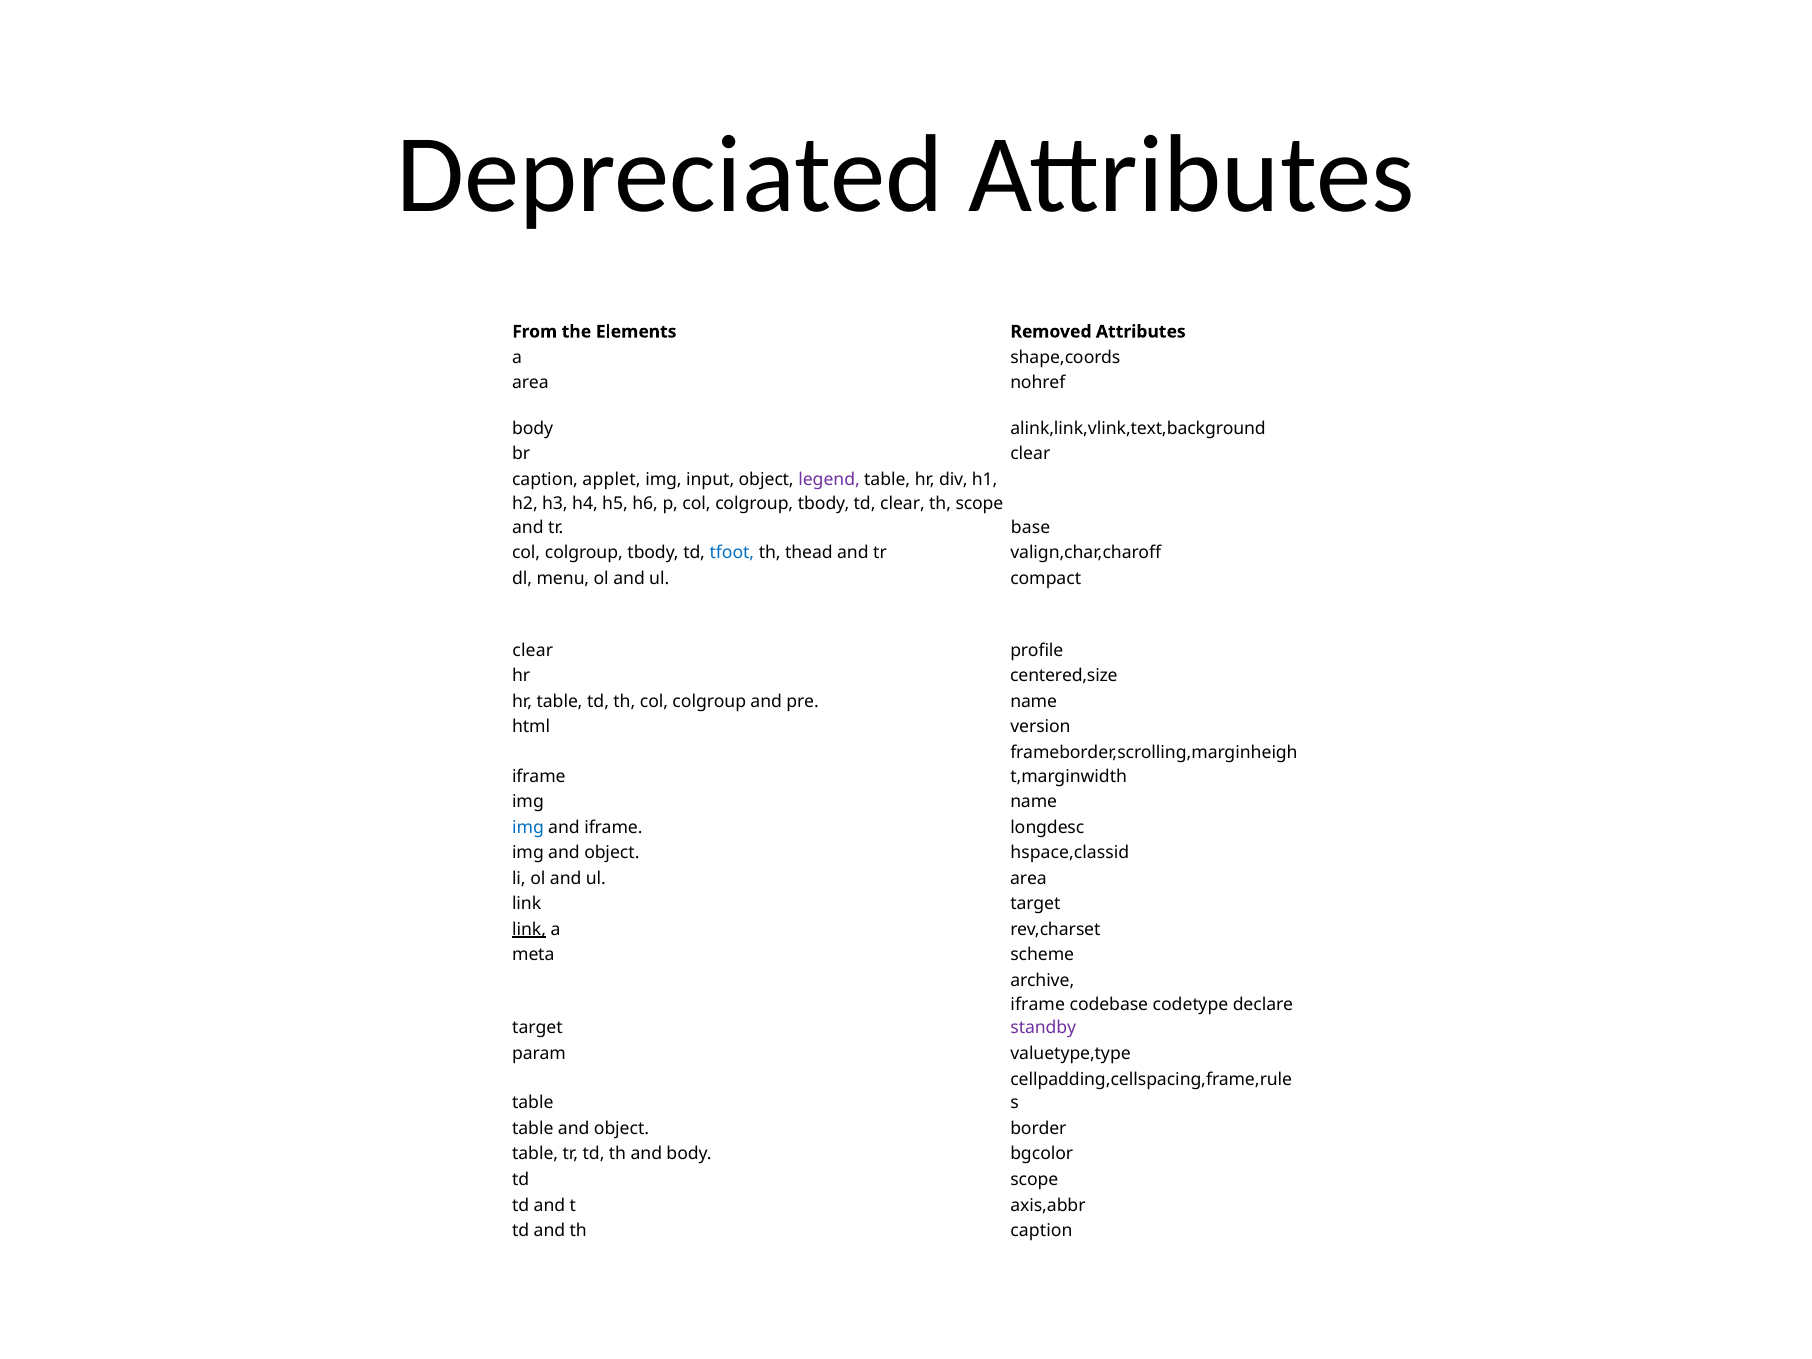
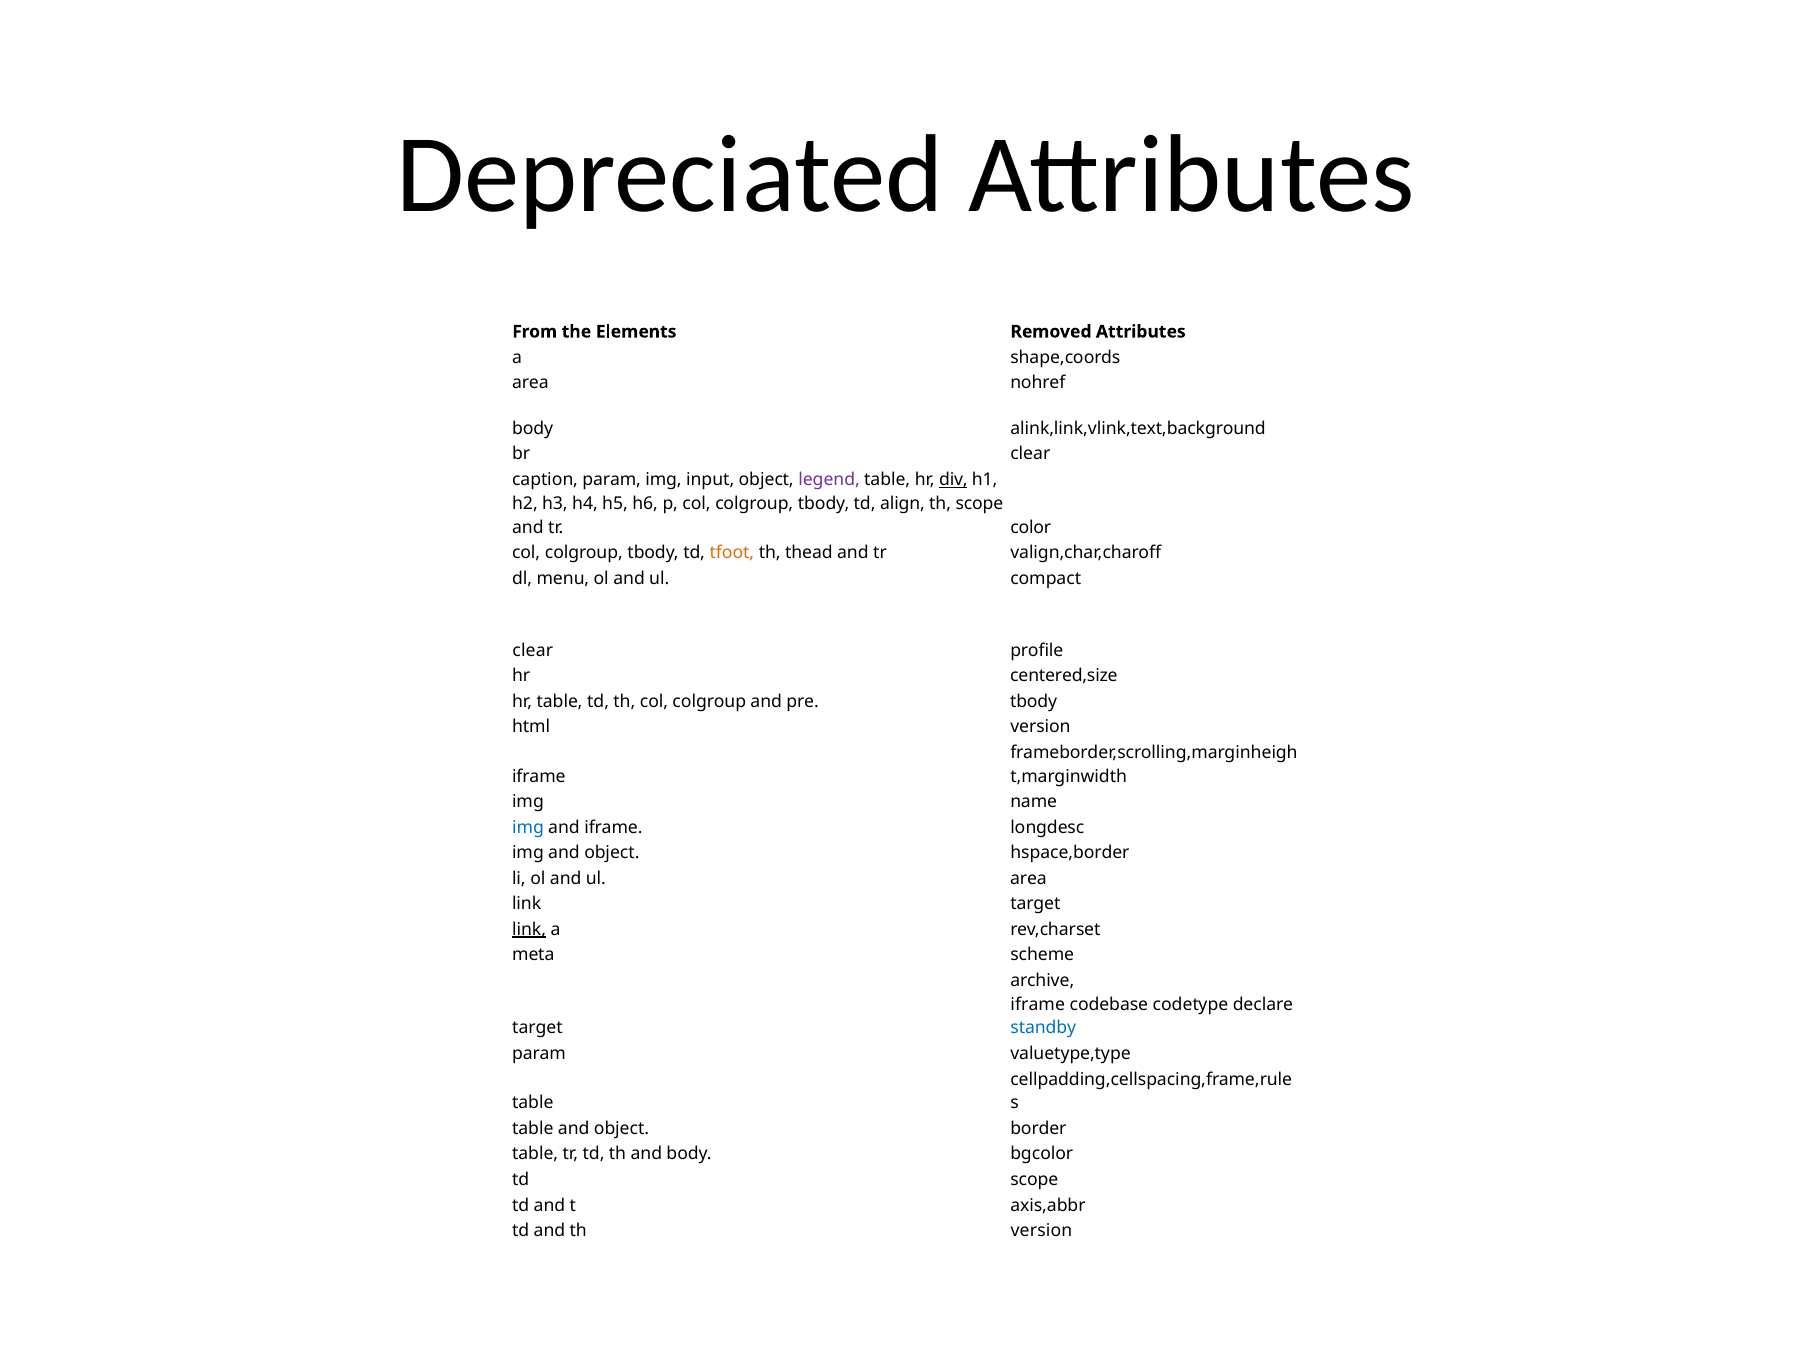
caption applet: applet -> param (612, 480)
div underline: none -> present (953, 480)
td clear: clear -> align (902, 503)
base: base -> color (1031, 527)
tfoot colour: blue -> orange (732, 553)
pre name: name -> tbody (1034, 701)
hspace,classid: hspace,classid -> hspace,border (1070, 853)
standby colour: purple -> blue (1043, 1028)
th caption: caption -> version (1041, 1231)
